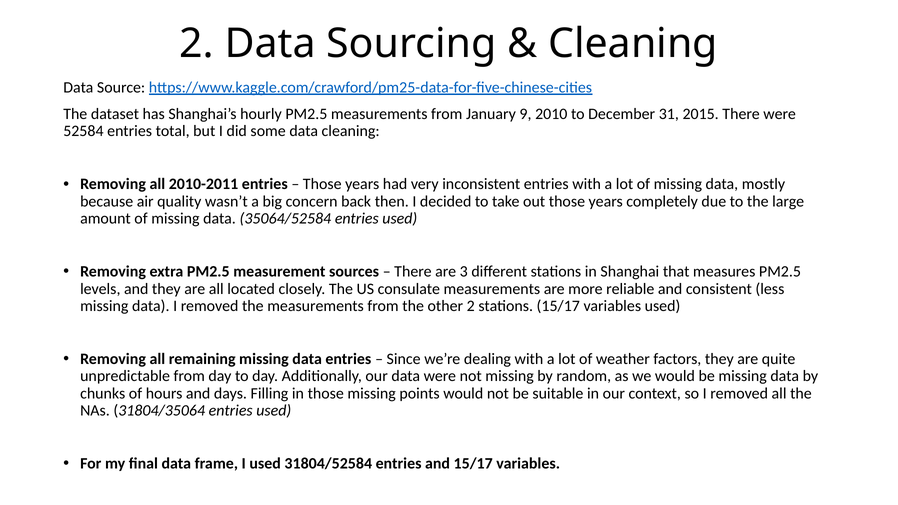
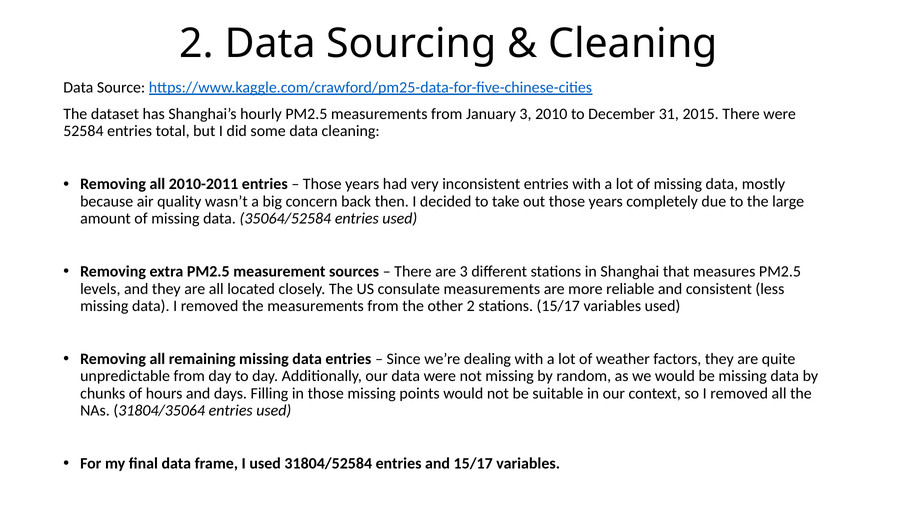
January 9: 9 -> 3 (525, 114)
